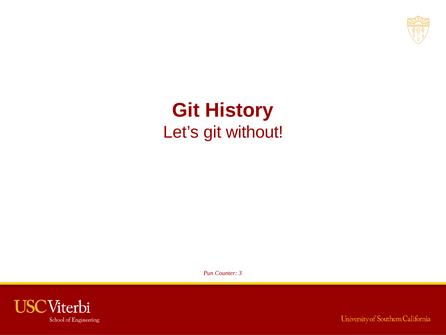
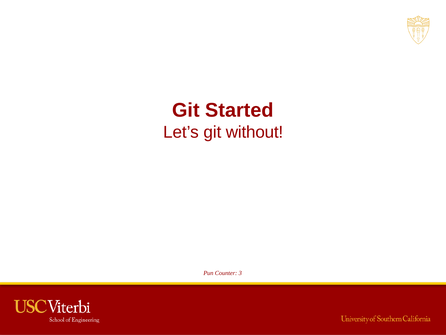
History: History -> Started (239, 110)
